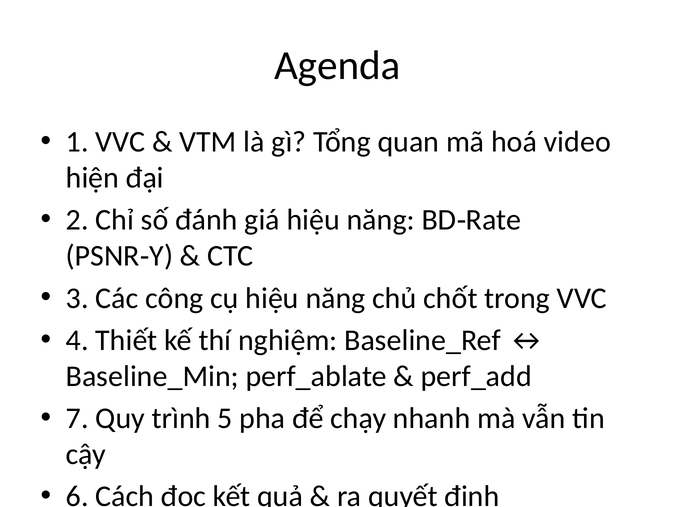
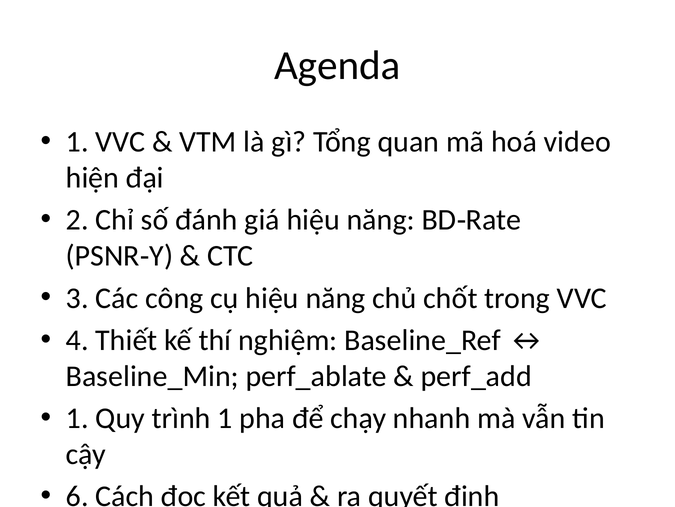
7: 7 -> 1 (77, 418)
trình 5: 5 -> 1 (225, 418)
